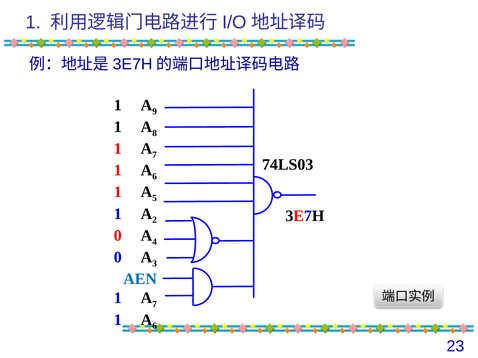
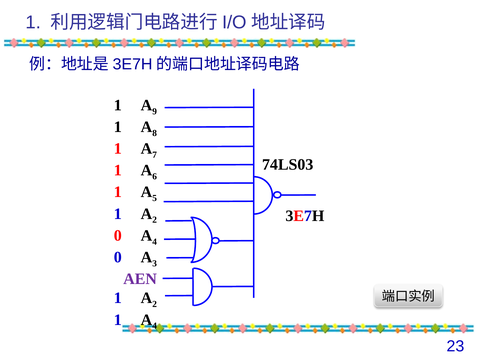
AEN colour: blue -> purple (140, 279)
7: 7 -> 2 (155, 305)
6: 6 -> 4 (155, 326)
